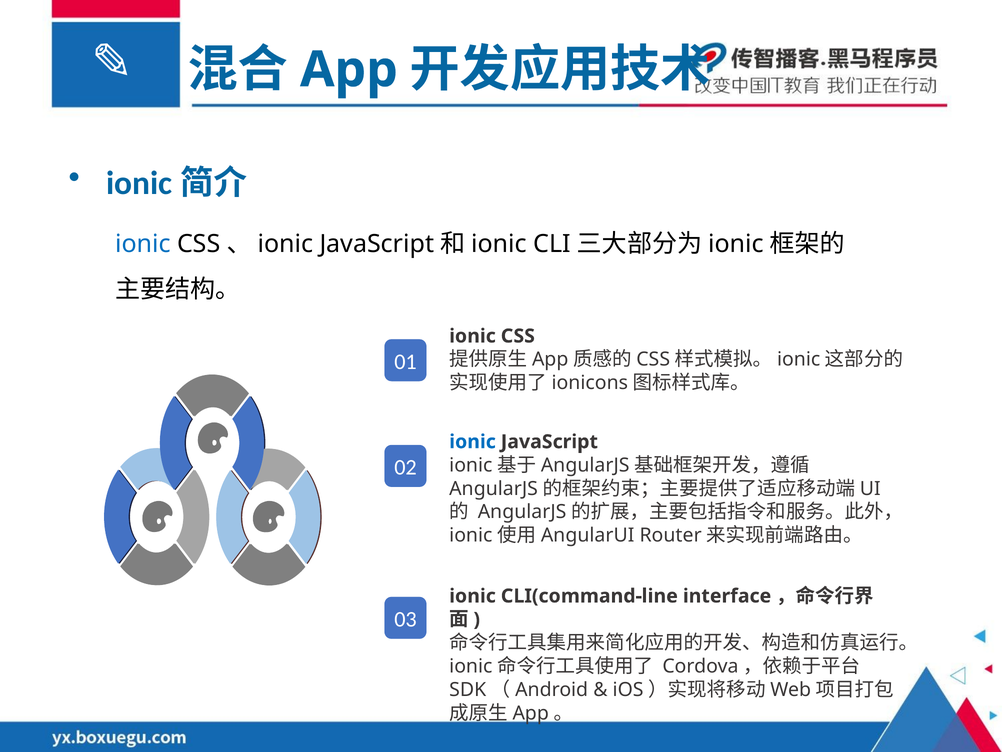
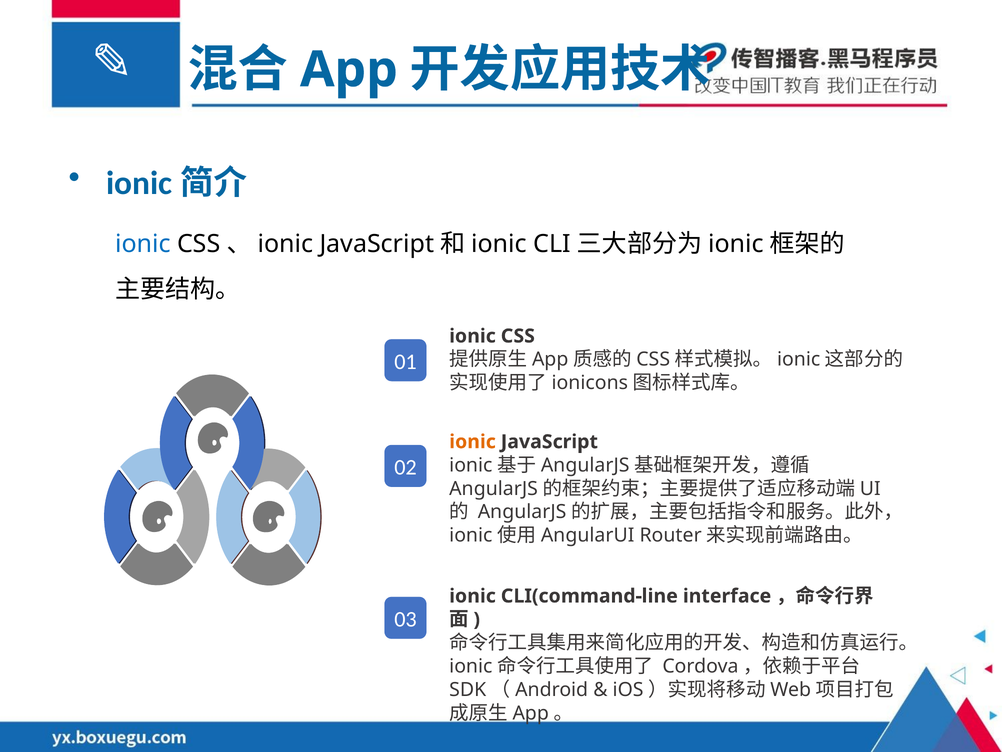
ionic colour: blue -> orange (473, 442)
